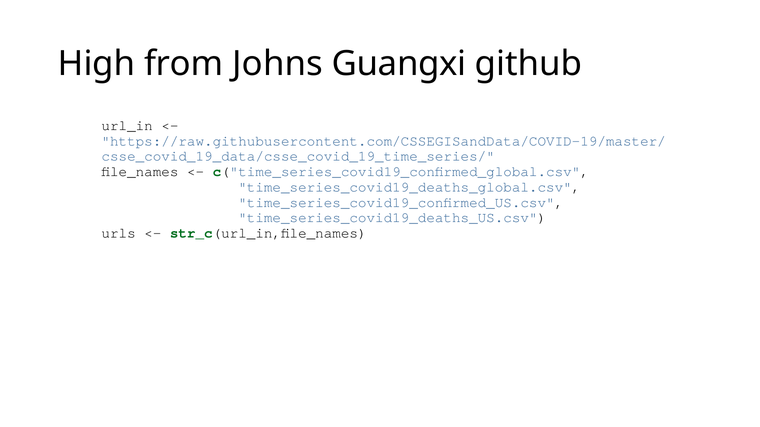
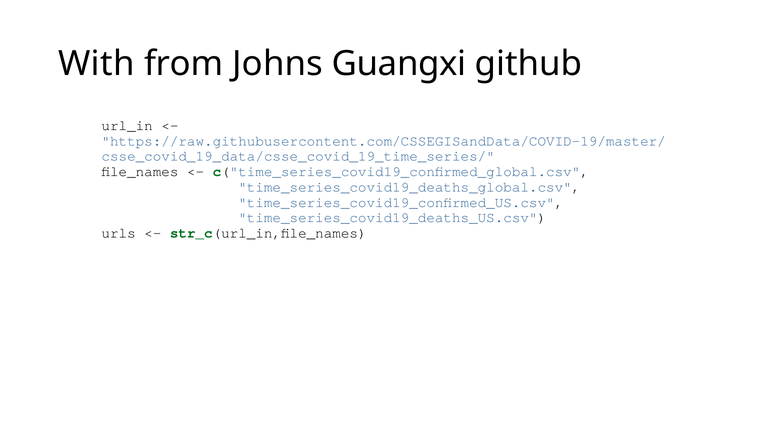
High: High -> With (96, 64)
